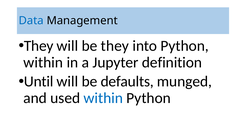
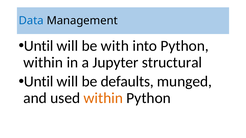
They: They -> Until (39, 46)
be they: they -> with (115, 46)
definition: definition -> structural (172, 63)
within colour: blue -> orange (103, 98)
